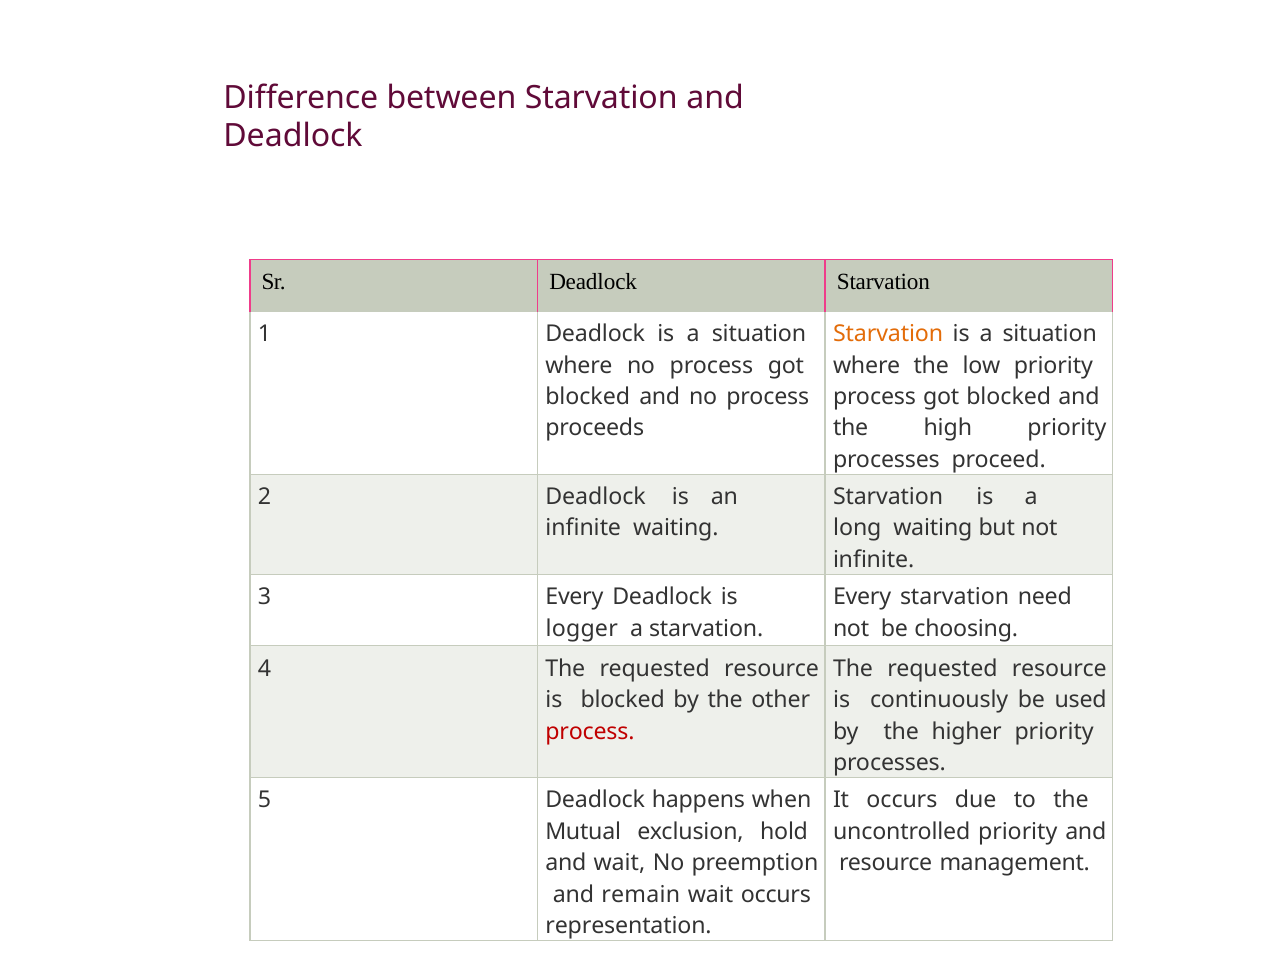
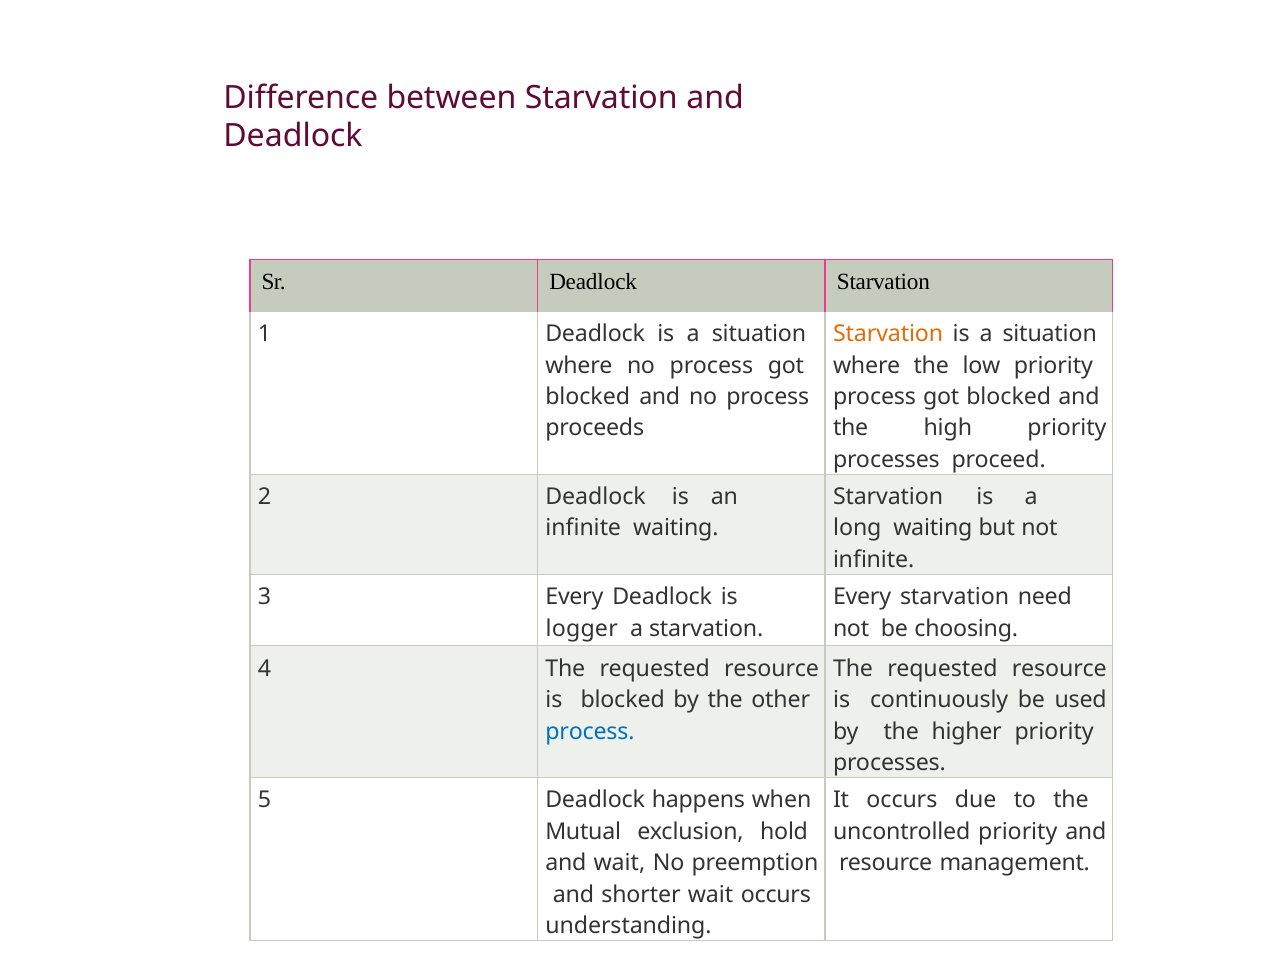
process colour: red -> blue (590, 732)
remain: remain -> shorter (641, 895)
representation: representation -> understanding (628, 926)
